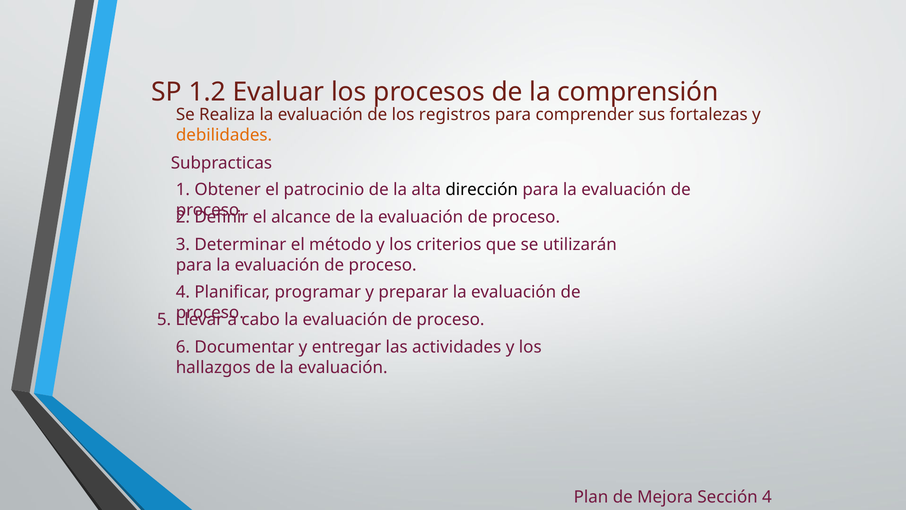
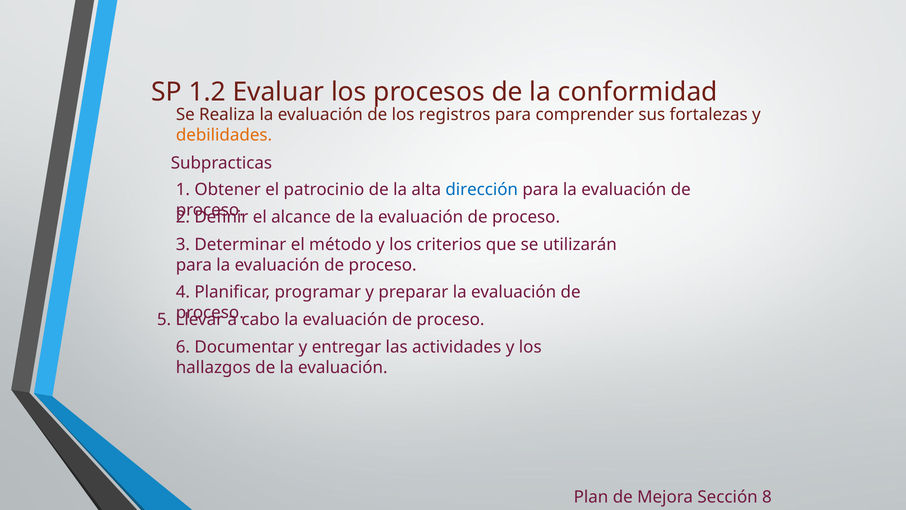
comprensión: comprensión -> conformidad (638, 92)
dirección colour: black -> blue (482, 189)
Sección 4: 4 -> 8 (767, 497)
